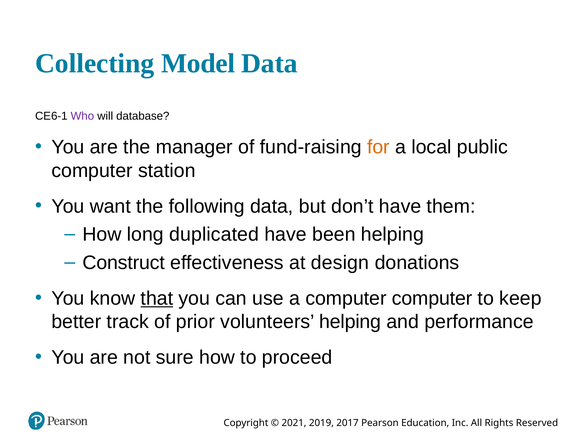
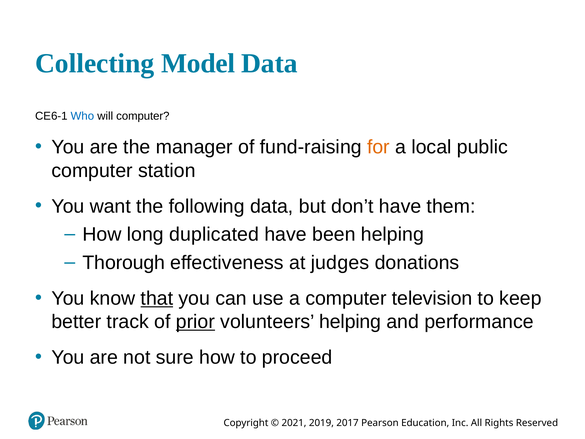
Who colour: purple -> blue (82, 116)
will database: database -> computer (143, 116)
Construct: Construct -> Thorough (124, 263)
design: design -> judges (340, 263)
computer computer: computer -> television (432, 298)
prior underline: none -> present (195, 322)
